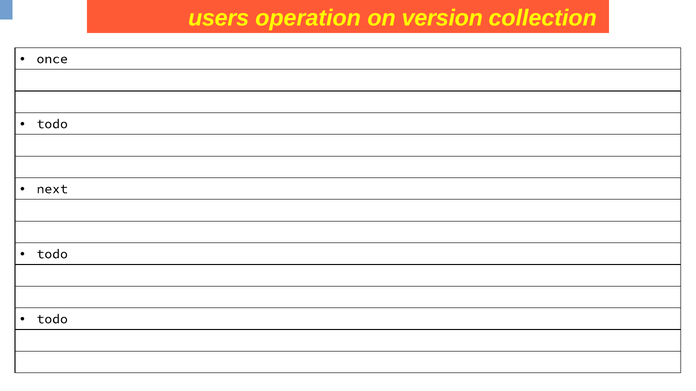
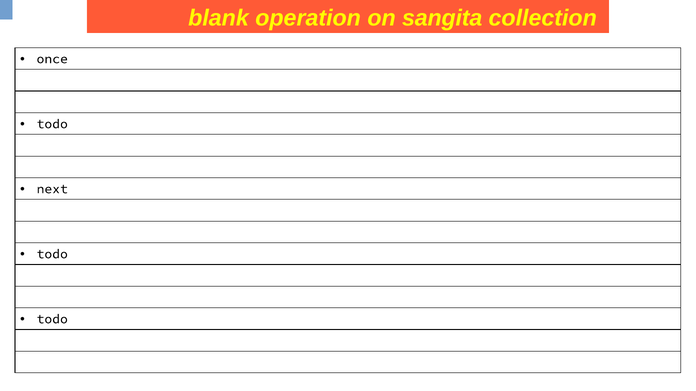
users: users -> blank (219, 18)
version: version -> sangita (442, 18)
